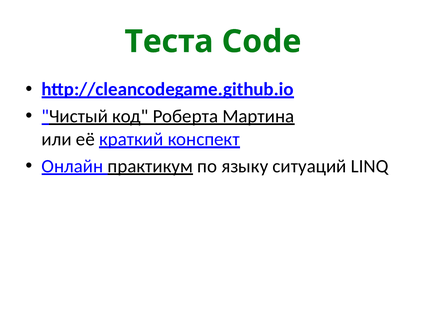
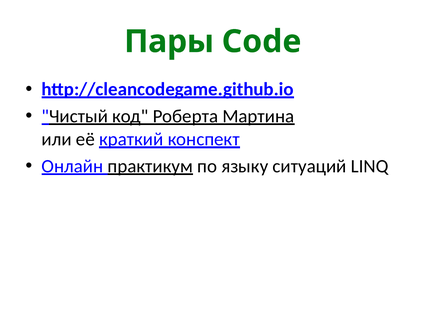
Теста: Теста -> Пары (169, 42)
